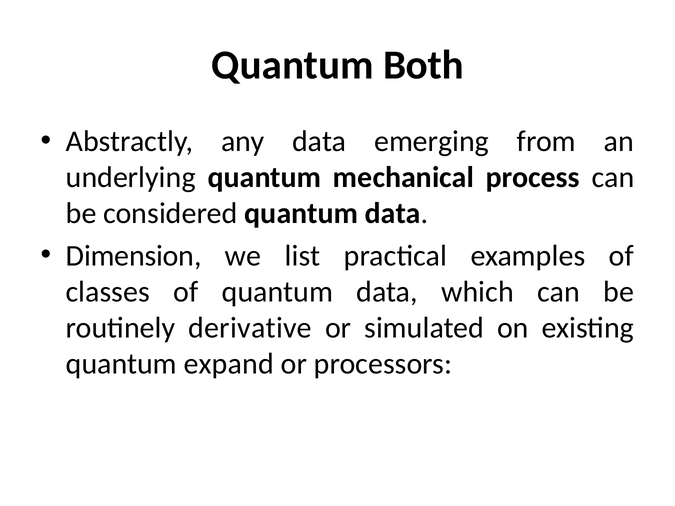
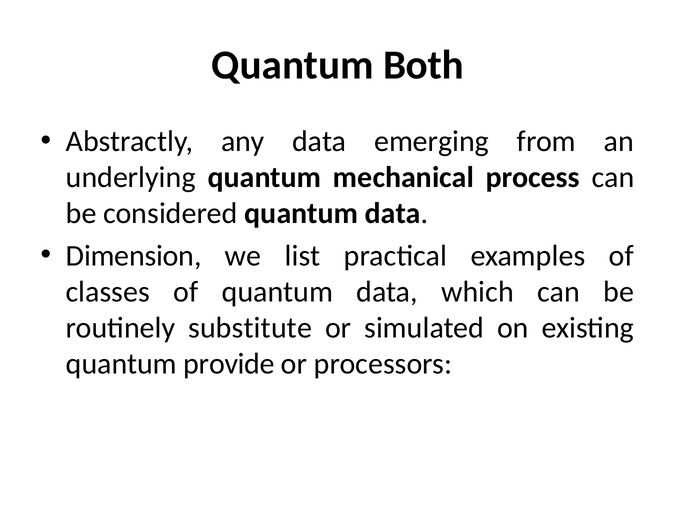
derivative: derivative -> substitute (250, 328)
expand: expand -> provide (229, 364)
